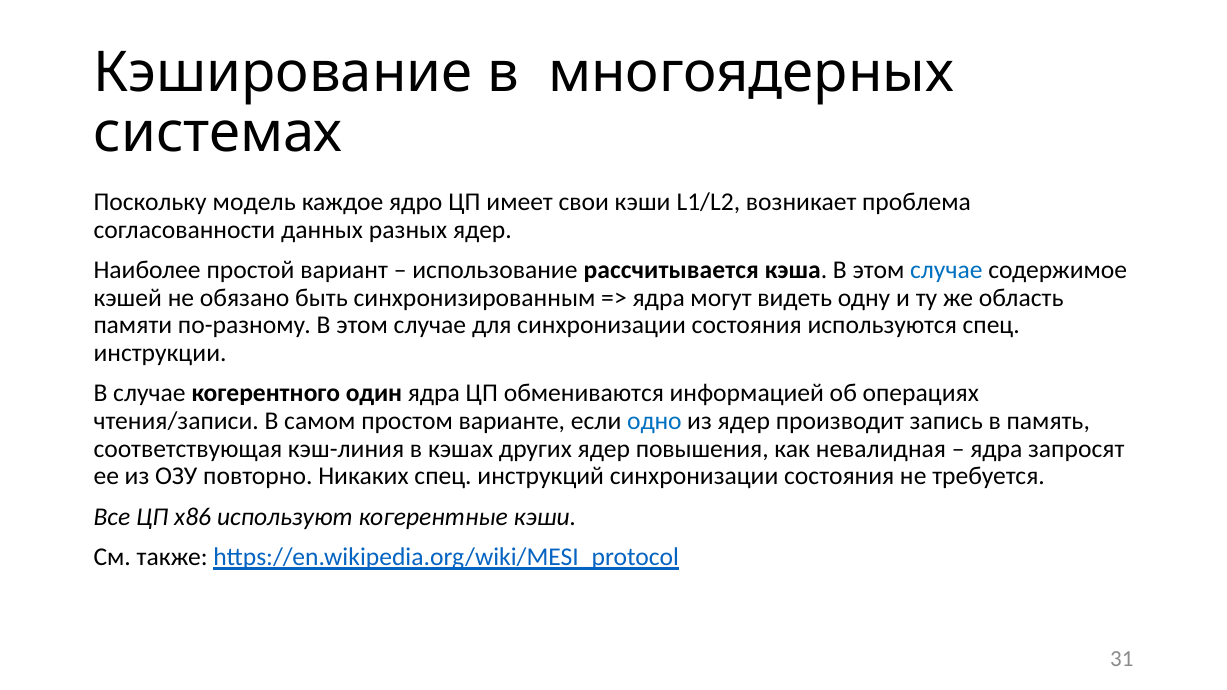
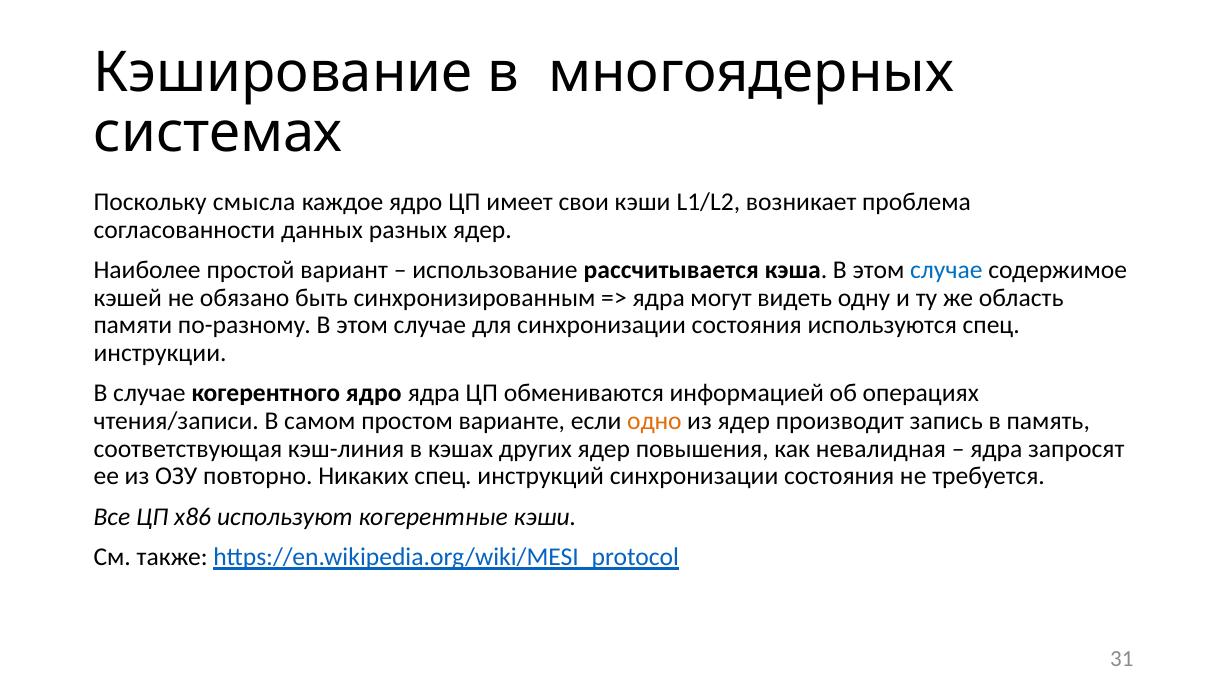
модель: модель -> смысла (254, 202)
когерентного один: один -> ядро (374, 393)
одно colour: blue -> orange (654, 421)
